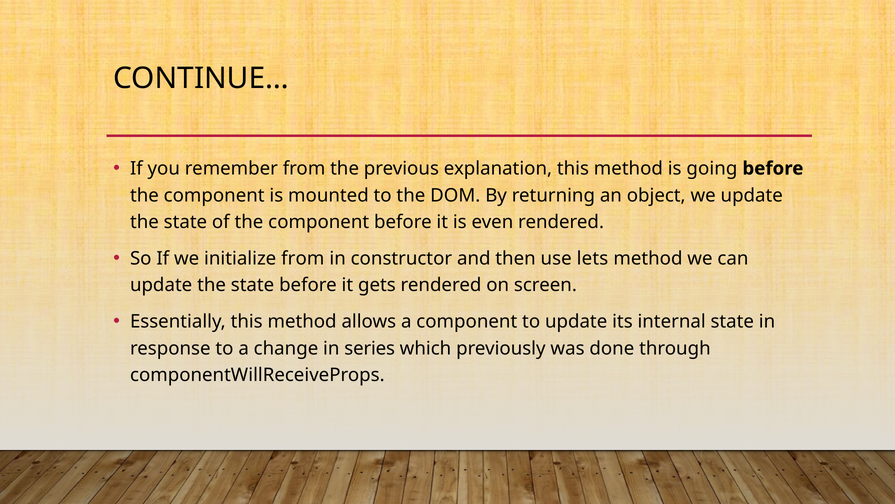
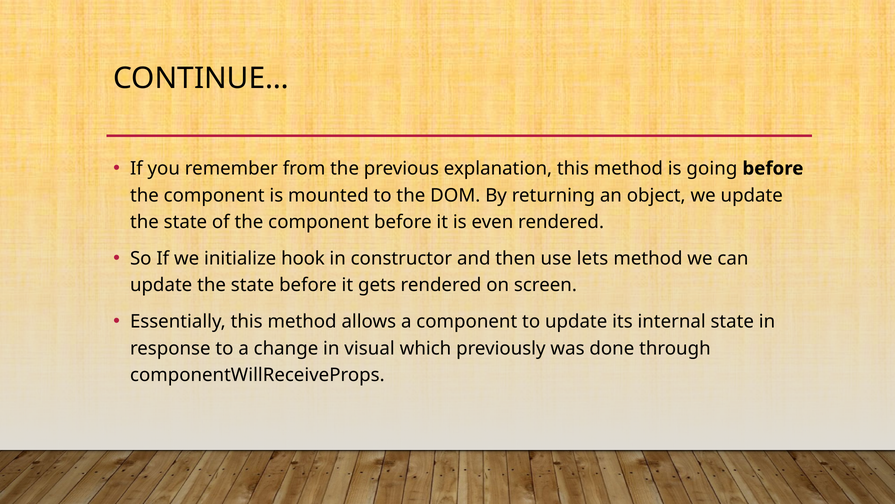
initialize from: from -> hook (303, 258)
series: series -> visual (370, 348)
